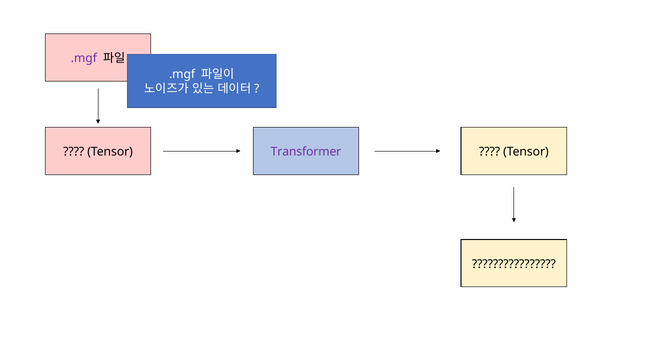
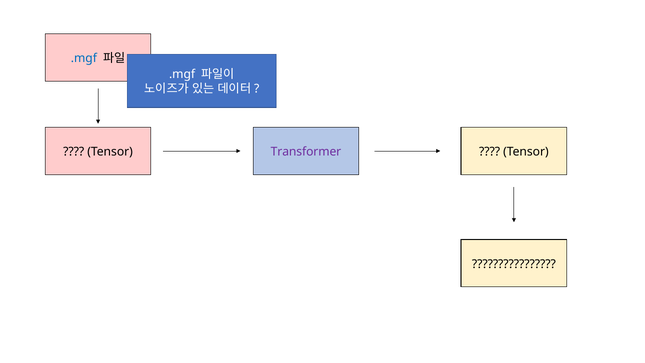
.mgf colour: purple -> blue (84, 58)
